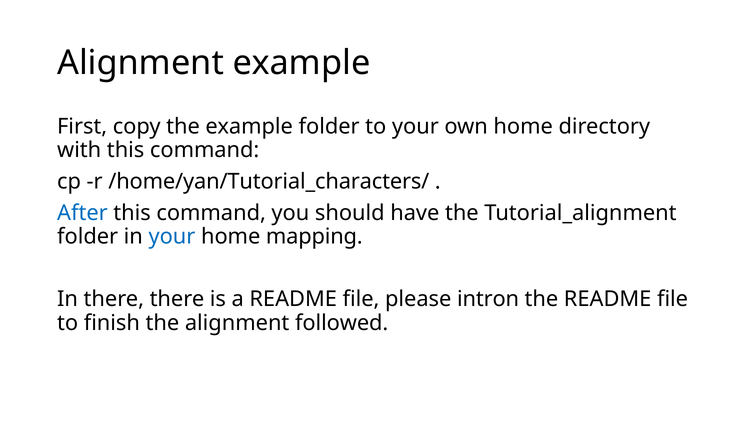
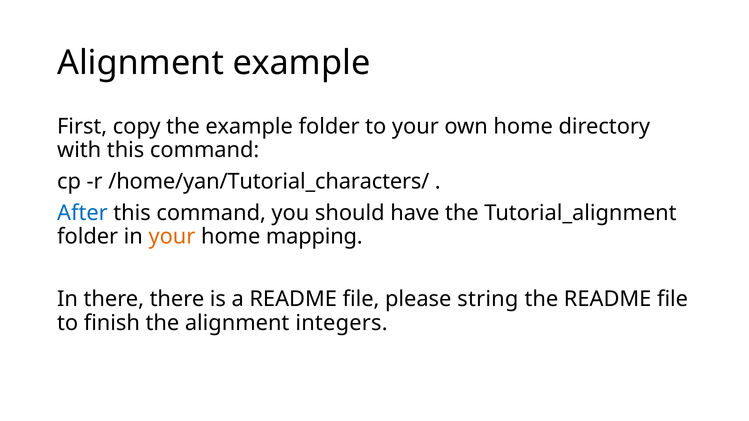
your colour: blue -> orange (172, 237)
intron: intron -> string (488, 299)
followed: followed -> integers (342, 323)
